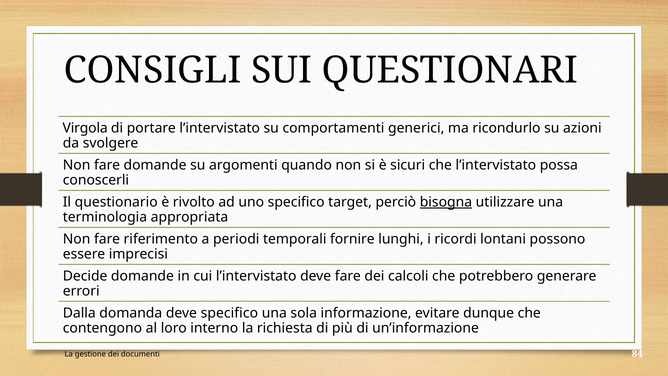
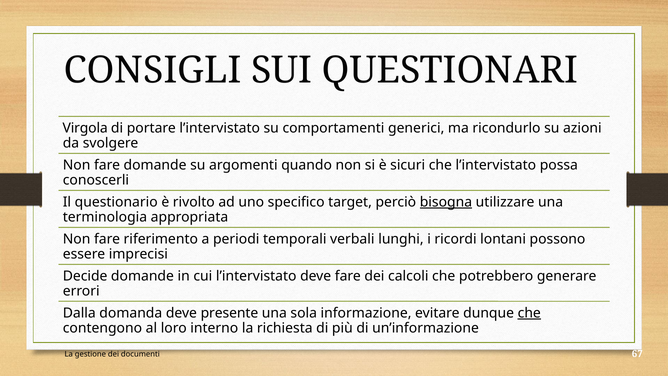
fornire: fornire -> verbali (352, 239)
deve specifico: specifico -> presente (229, 313)
che underline: none -> present (529, 313)
84: 84 -> 67 (637, 354)
